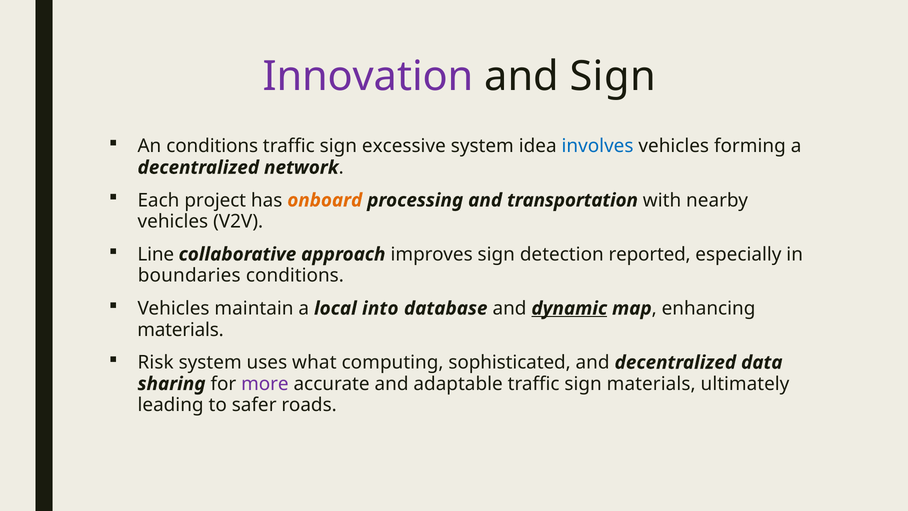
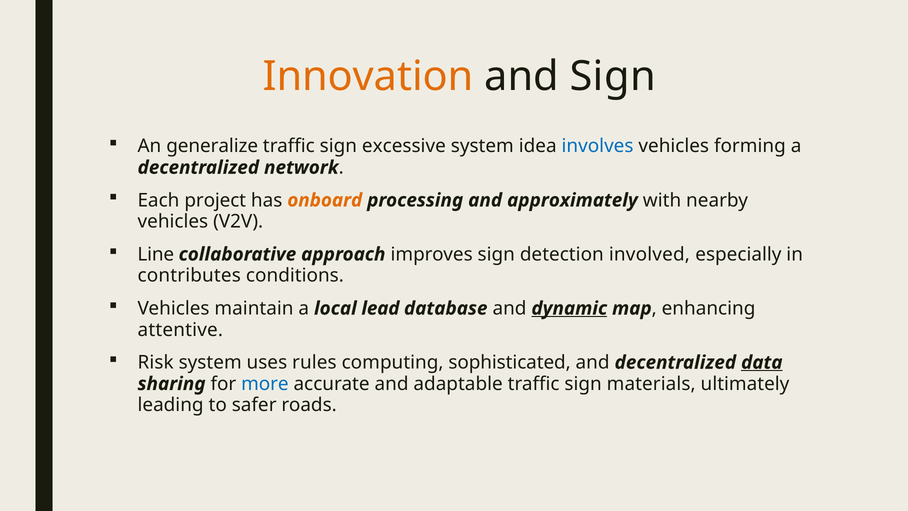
Innovation colour: purple -> orange (368, 76)
An conditions: conditions -> generalize (212, 146)
transportation: transportation -> approximately (572, 200)
reported: reported -> involved (649, 254)
boundaries: boundaries -> contributes (189, 276)
into: into -> lead (380, 308)
materials: materials -> attentive (180, 330)
what: what -> rules (314, 362)
data underline: none -> present (762, 362)
more colour: purple -> blue (265, 384)
